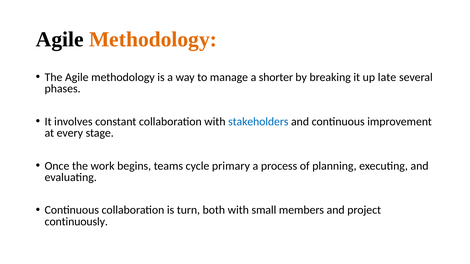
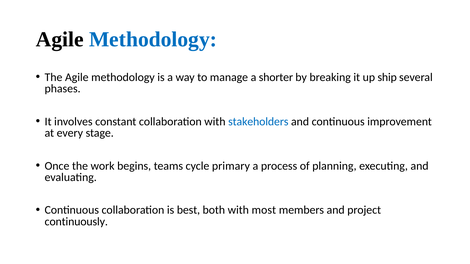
Methodology colour: orange -> blue (153, 39)
late: late -> ship (387, 77)
turn: turn -> best (188, 210)
small: small -> most (264, 210)
